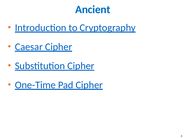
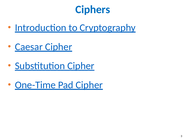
Ancient: Ancient -> Ciphers (93, 9)
